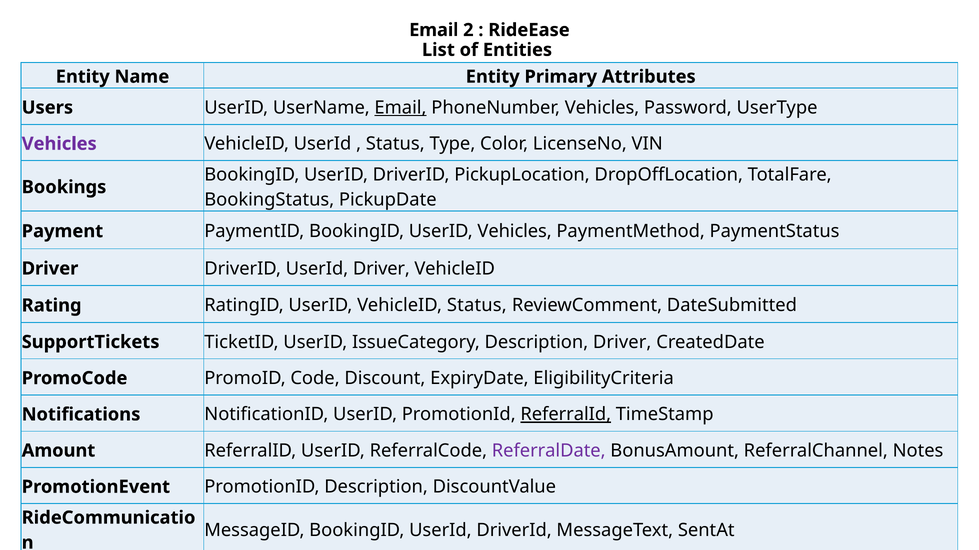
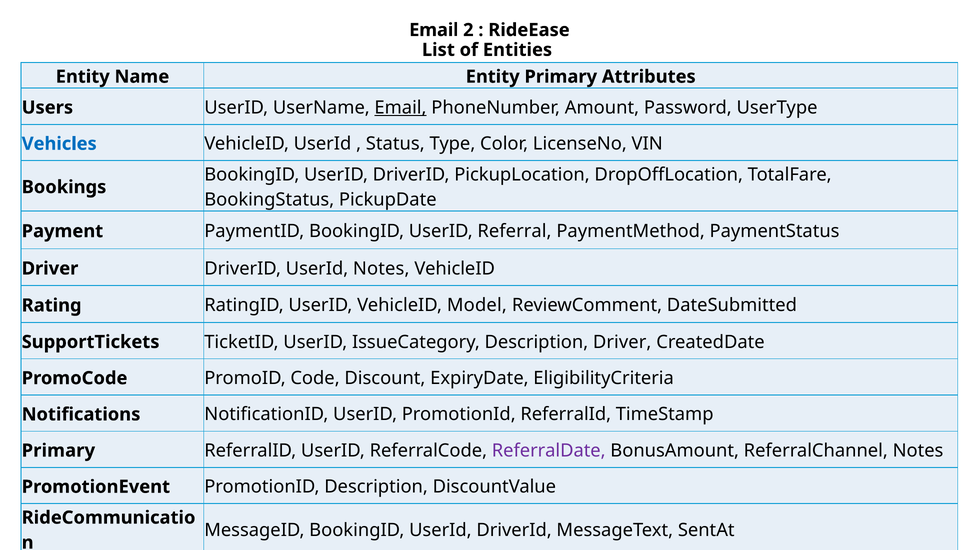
PhoneNumber Vehicles: Vehicles -> Amount (602, 108)
Vehicles colour: purple -> blue (59, 144)
UserID Vehicles: Vehicles -> Referral (515, 231)
UserId Driver: Driver -> Notes (381, 269)
VehicleID Status: Status -> Model (477, 306)
ReferralId underline: present -> none (566, 415)
Amount: Amount -> Primary (58, 451)
